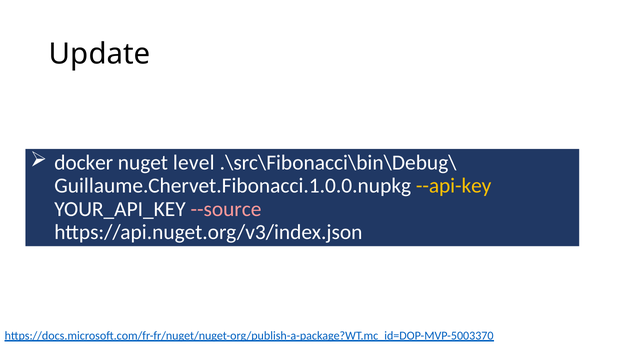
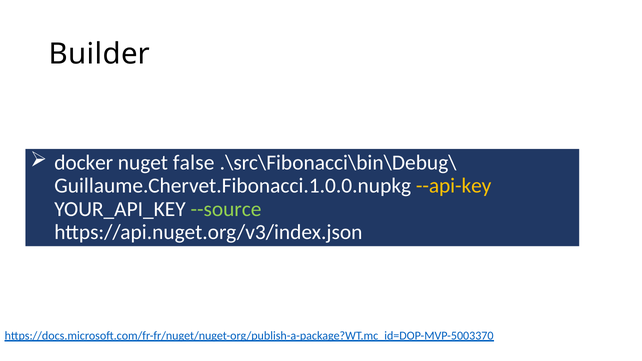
Update: Update -> Builder (100, 54)
level: level -> false (194, 163)
--source colour: pink -> light green (226, 209)
